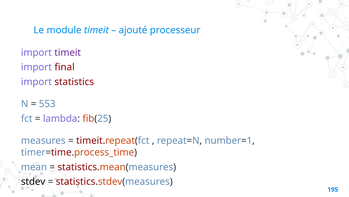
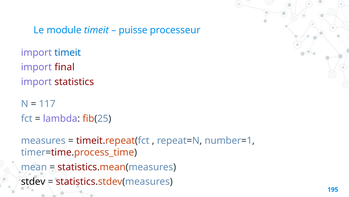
ajouté: ajouté -> puisse (133, 30)
timeit colour: purple -> blue (68, 52)
553: 553 -> 117 (47, 104)
